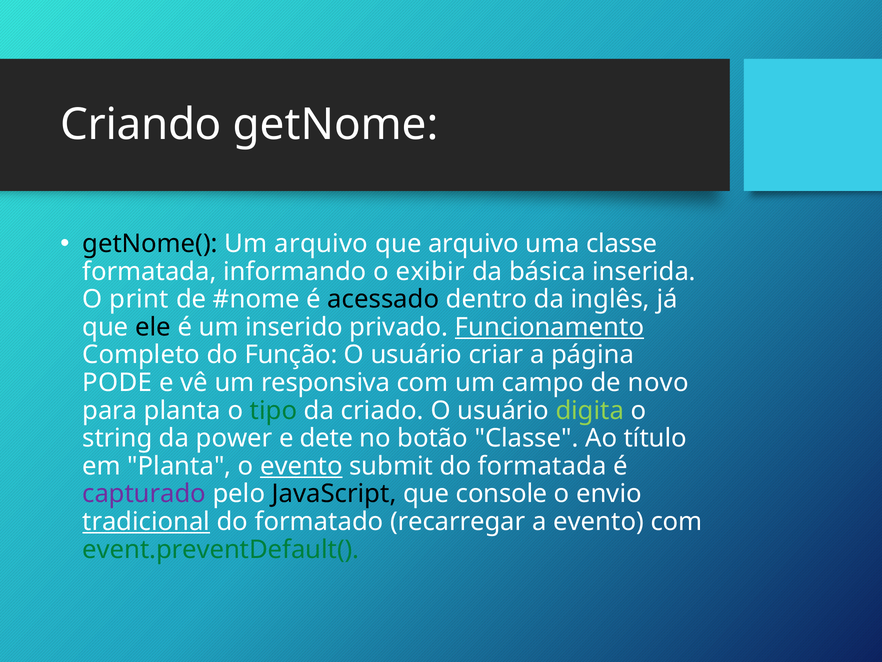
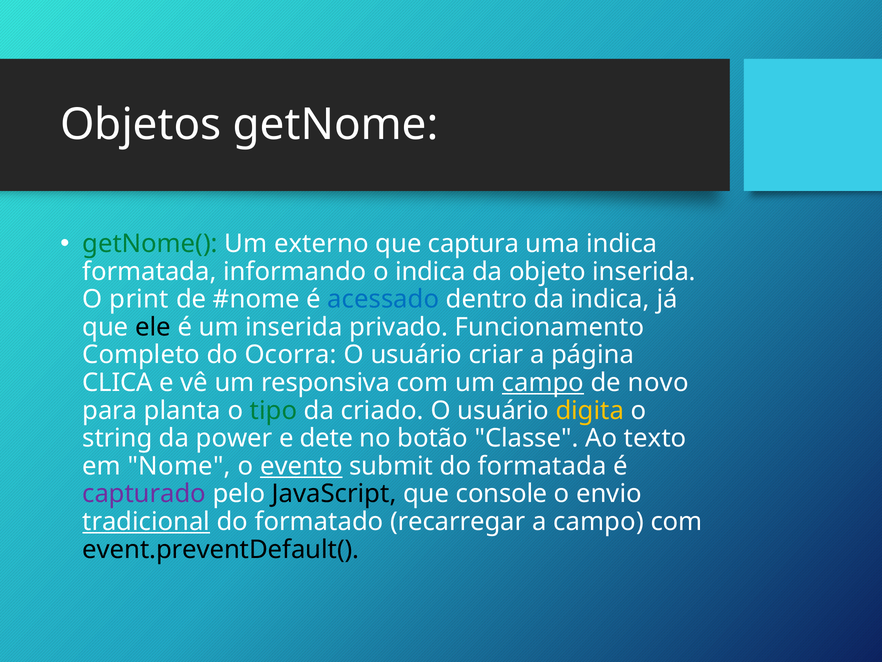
Criando: Criando -> Objetos (141, 124)
getNome( colour: black -> green (150, 244)
Um arquivo: arquivo -> externo (321, 244)
que arquivo: arquivo -> captura (474, 244)
uma classe: classe -> indica (622, 244)
o exibir: exibir -> indica (431, 271)
básica: básica -> objeto (547, 271)
acessado colour: black -> blue (383, 299)
da inglês: inglês -> indica (610, 299)
um inserido: inserido -> inserida (294, 327)
Funcionamento underline: present -> none (550, 327)
Função: Função -> Ocorra (291, 355)
PODE: PODE -> CLICA (117, 382)
campo underline: none -> present (543, 382)
digita colour: light green -> yellow (590, 410)
título: título -> texto (655, 438)
em Planta: Planta -> Nome (179, 466)
a evento: evento -> campo (598, 521)
event.preventDefault( colour: green -> black (221, 549)
